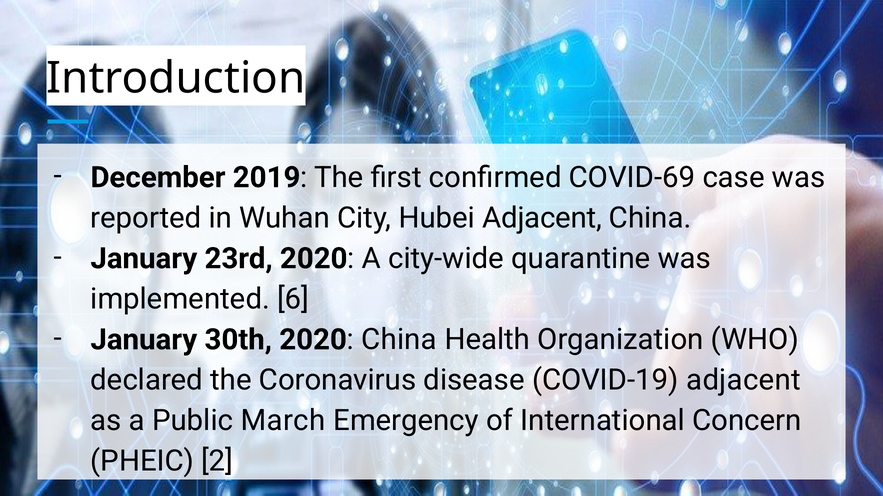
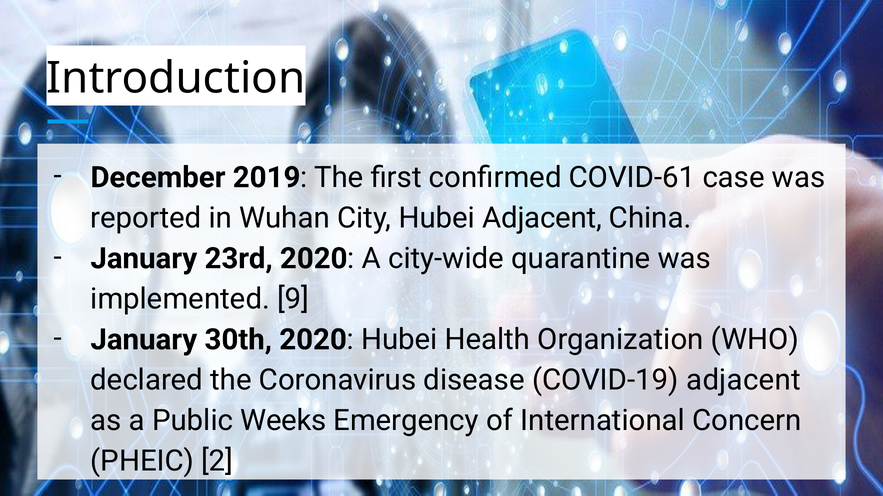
COVID-69: COVID-69 -> COVID-61 (632, 178)
6: 6 -> 9 (293, 300)
2020 China: China -> Hubei (399, 340)
March: March -> Weeks (283, 421)
